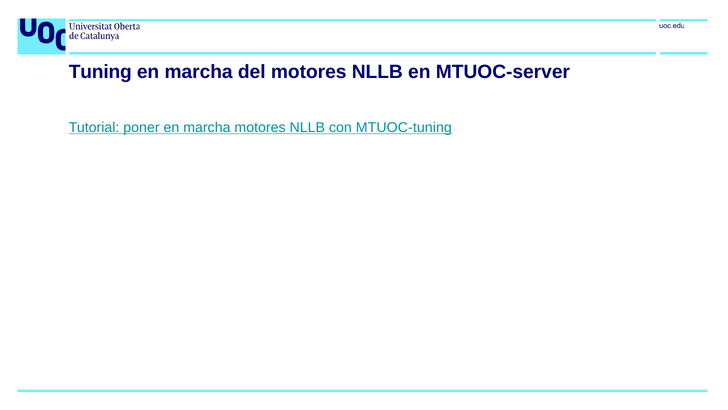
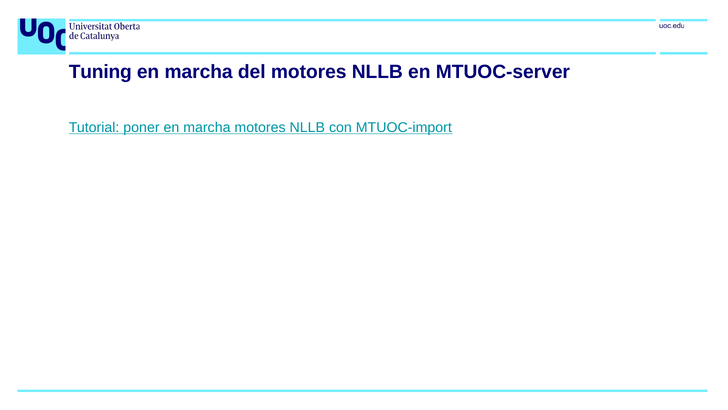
MTUOC‐tuning: MTUOC‐tuning -> MTUOC‐import (404, 127)
